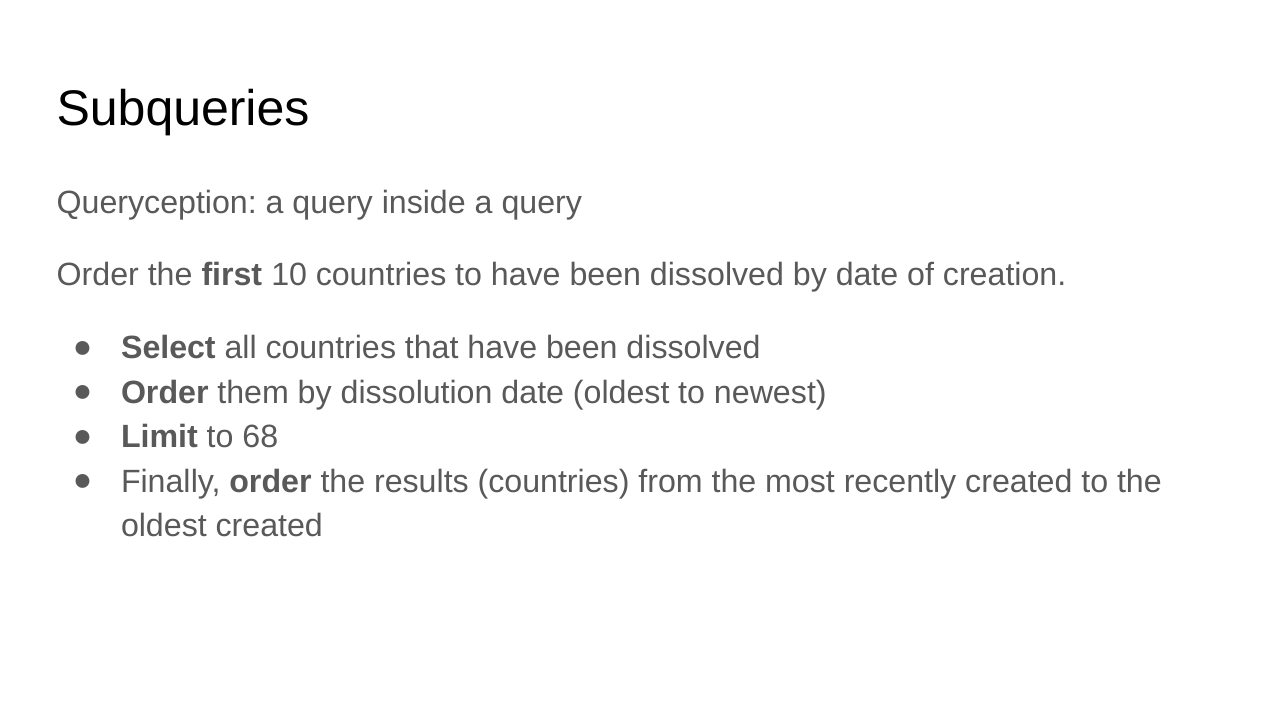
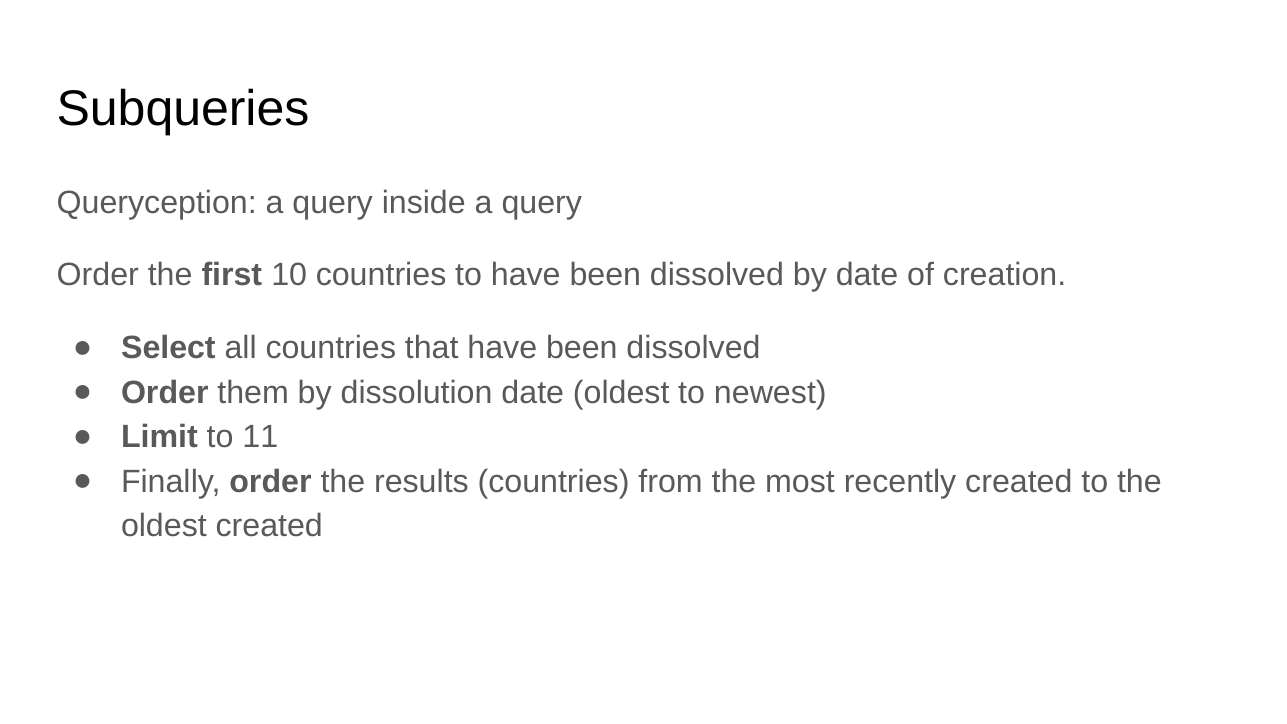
68: 68 -> 11 (260, 437)
